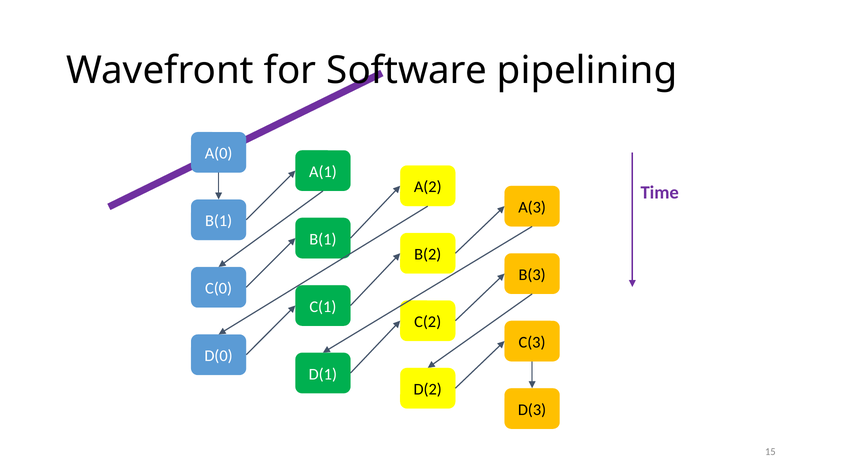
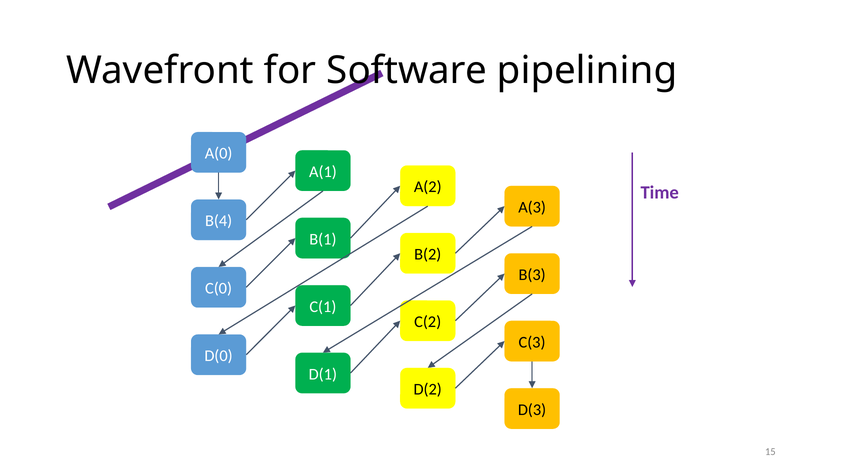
B(1: B(1 -> B(4 (219, 221)
